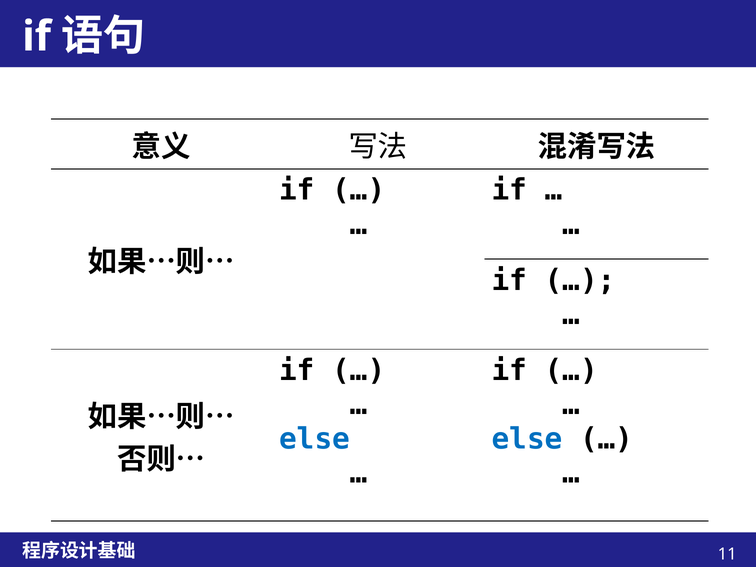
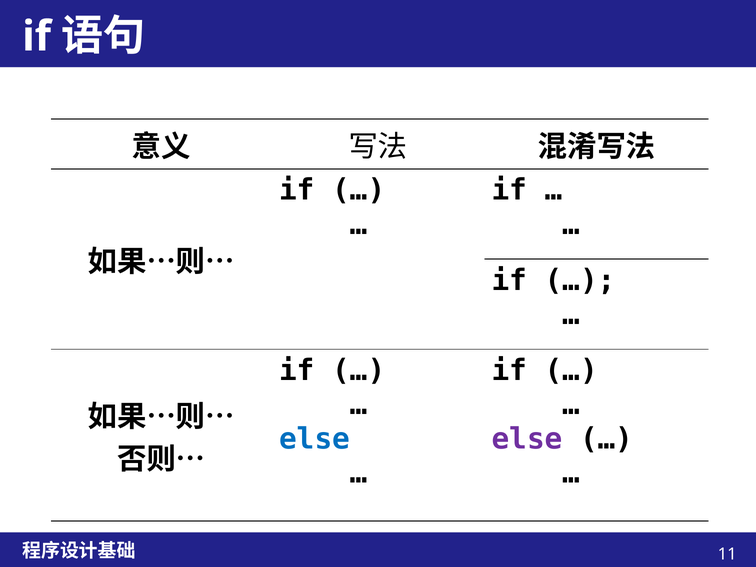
else colour: blue -> purple (527, 439)
